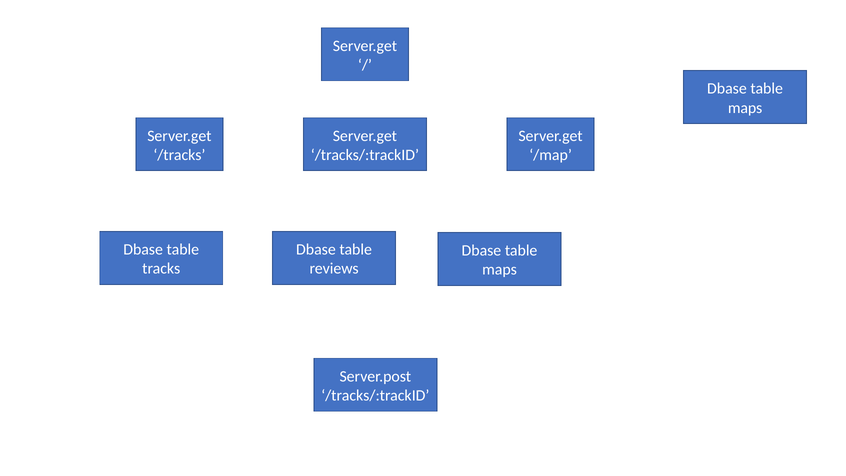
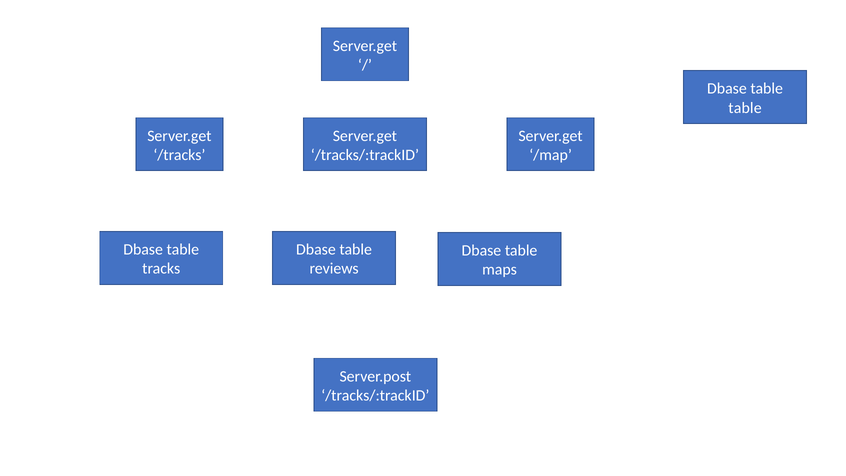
maps: maps -> table (745, 108)
